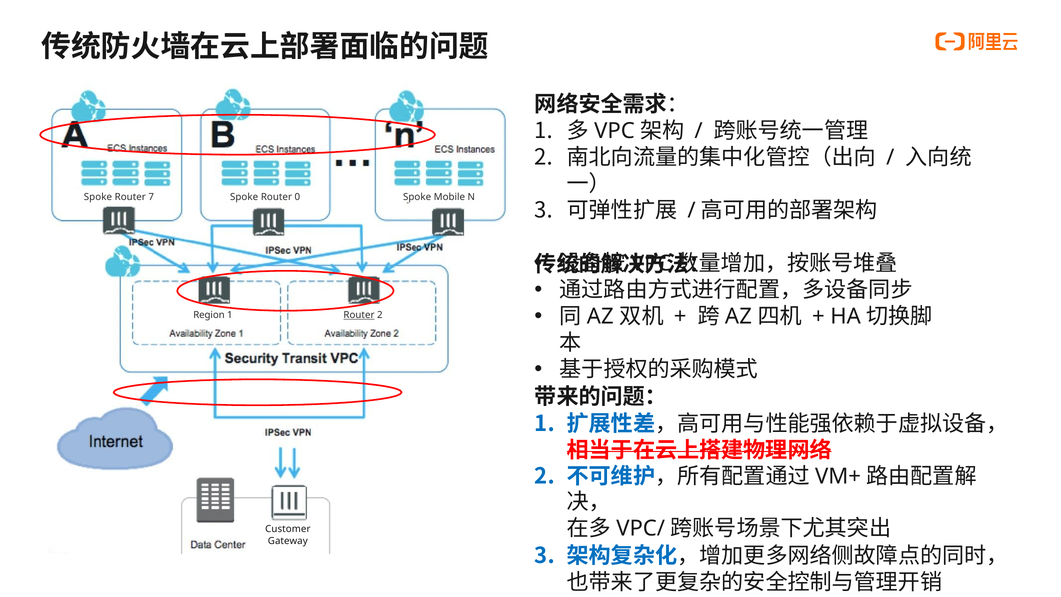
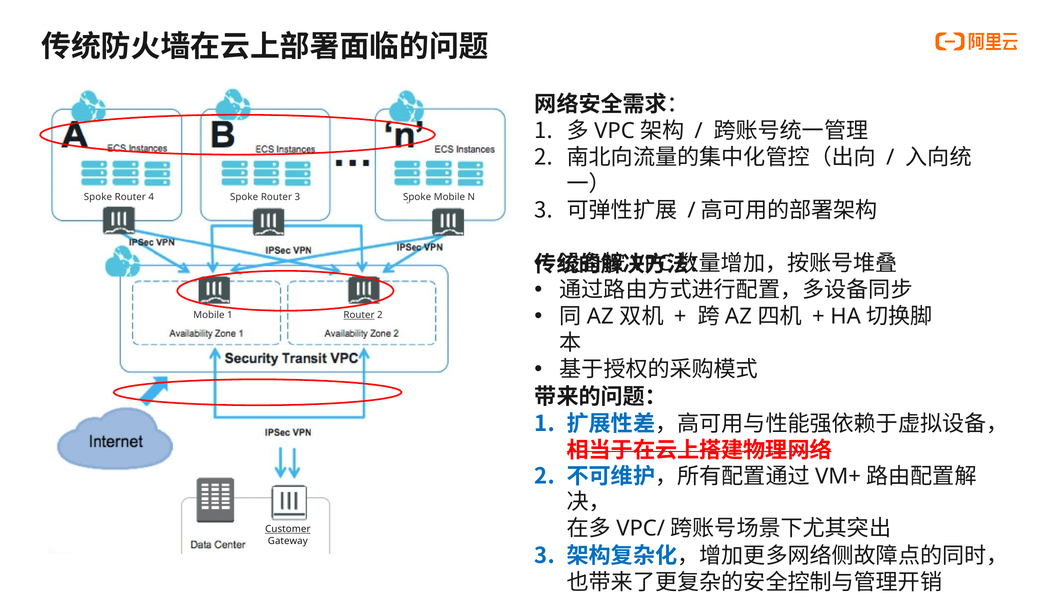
7: 7 -> 4 (151, 197)
Router 0: 0 -> 3 (297, 197)
Region: Region -> Mobile (209, 315)
Customer underline: none -> present (288, 529)
